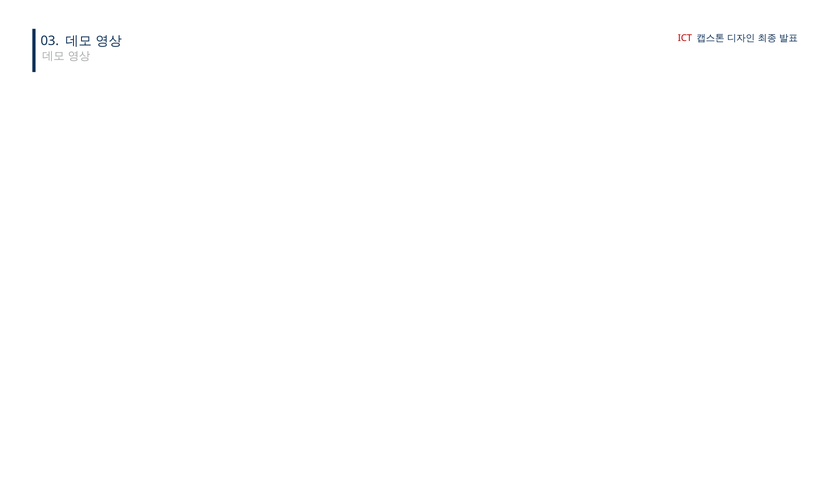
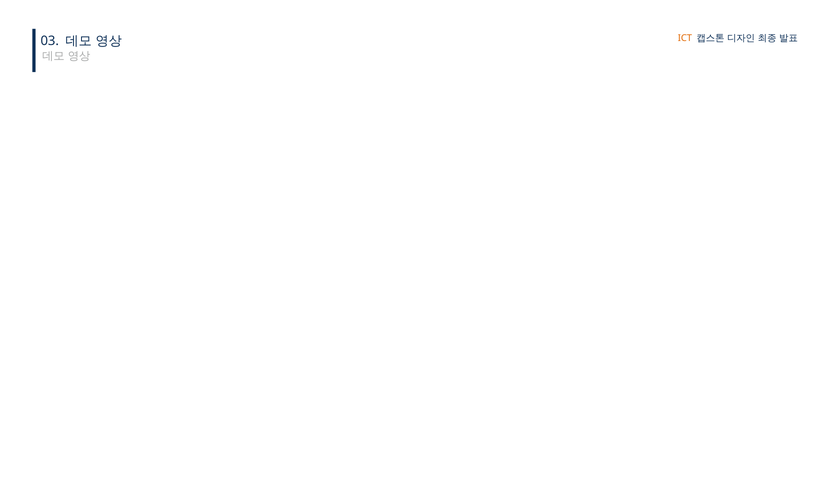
ICT colour: red -> orange (685, 38)
